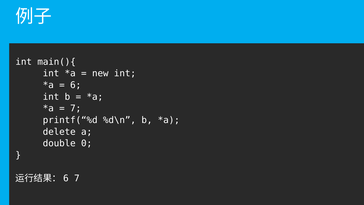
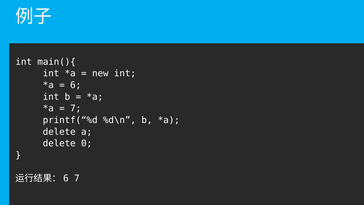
double: double -> delete (59, 143)
